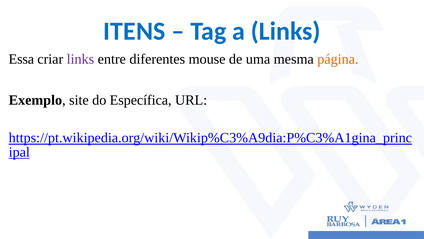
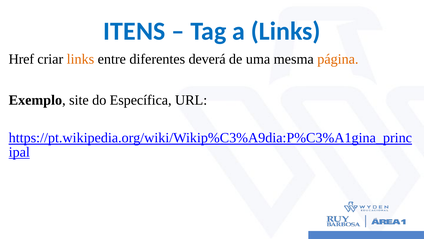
Essa: Essa -> Href (21, 59)
links colour: purple -> orange (80, 59)
mouse: mouse -> deverá (207, 59)
